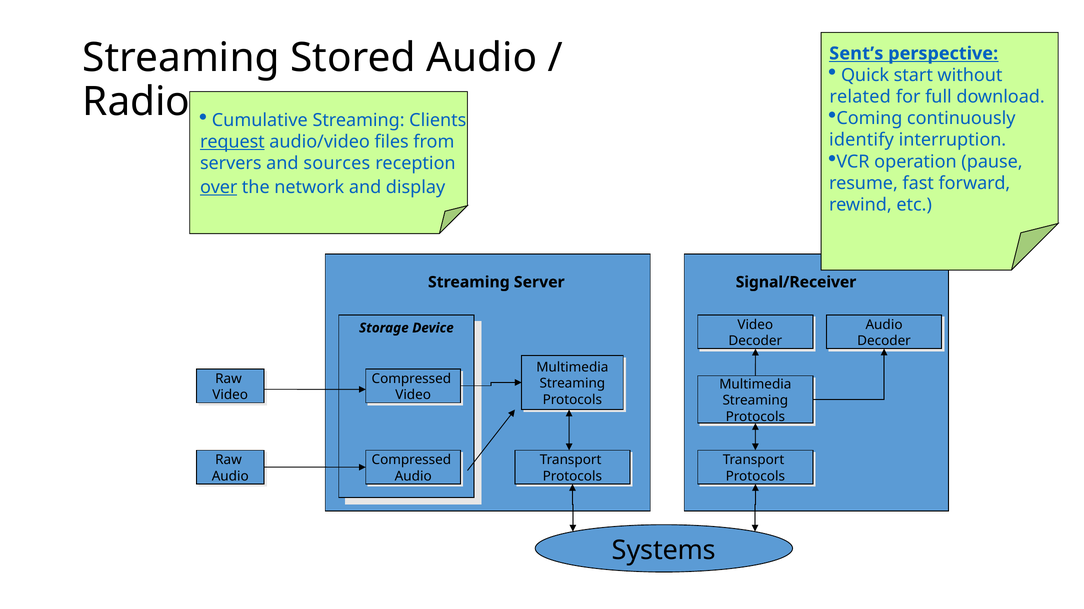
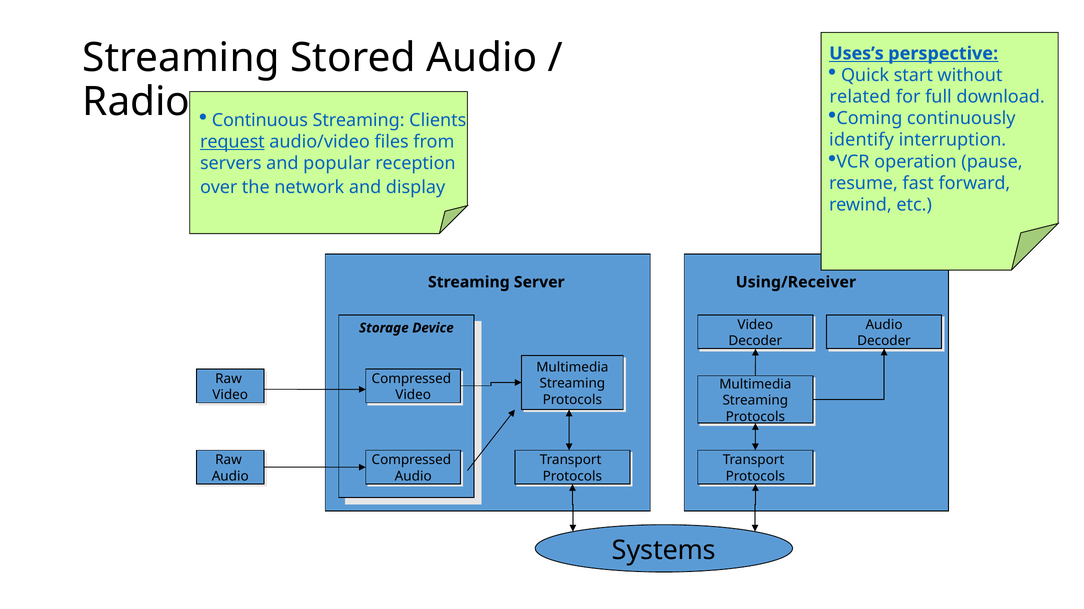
Sent’s: Sent’s -> Uses’s (856, 54)
Cumulative: Cumulative -> Continuous (260, 120)
sources: sources -> popular (337, 164)
over underline: present -> none (219, 187)
Signal/Receiver: Signal/Receiver -> Using/Receiver (796, 282)
